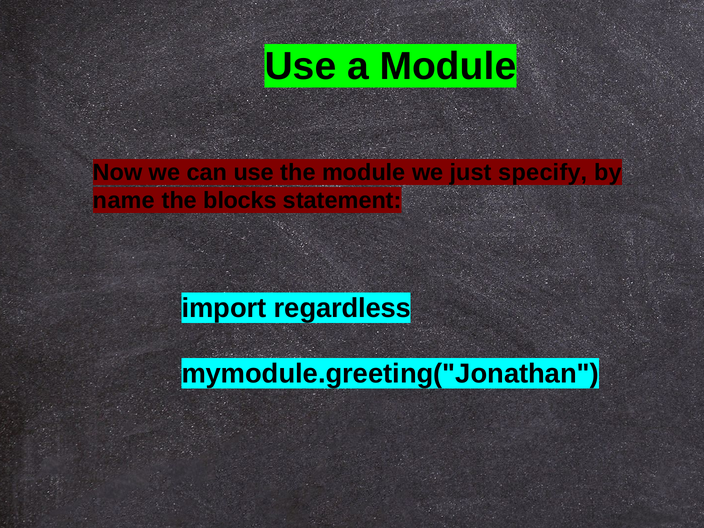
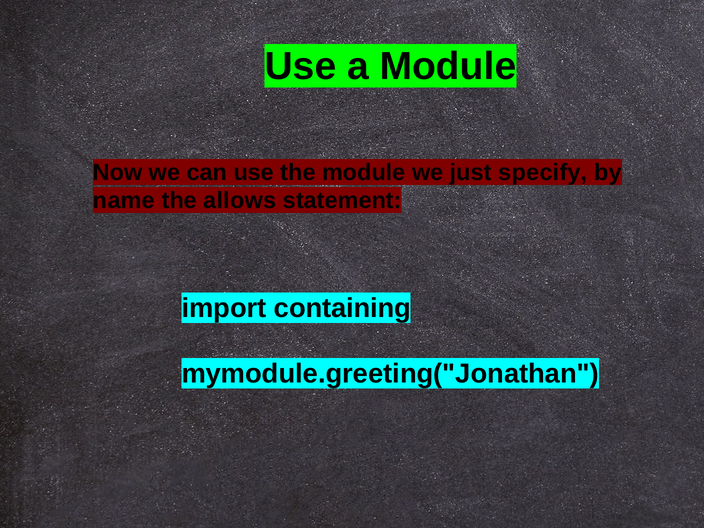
blocks: blocks -> allows (240, 200)
regardless: regardless -> containing (342, 308)
